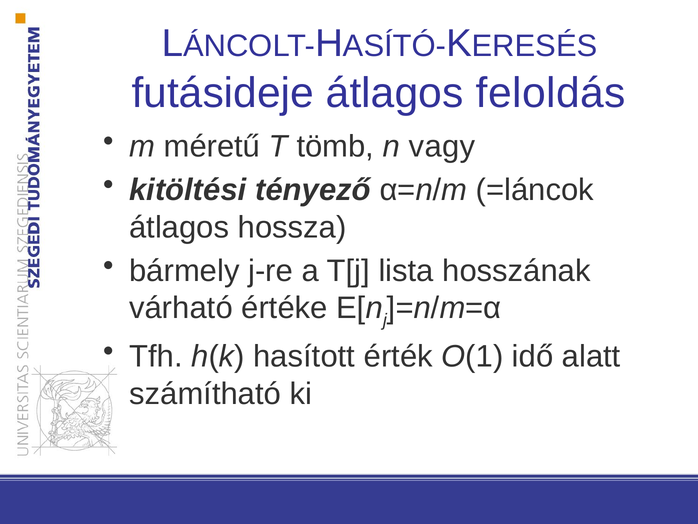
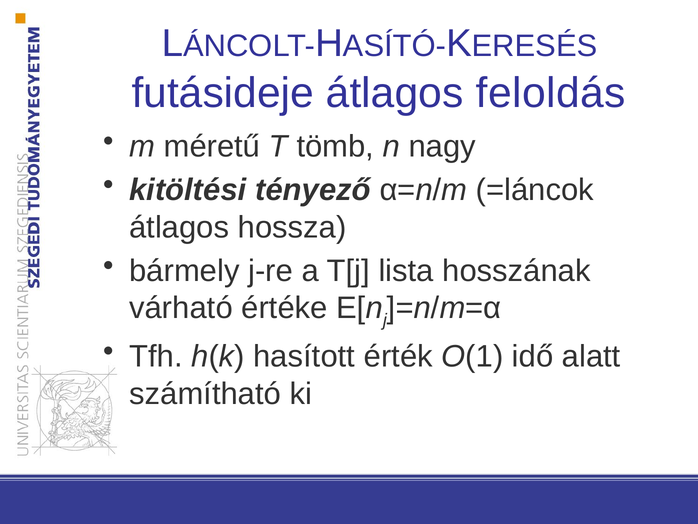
vagy: vagy -> nagy (442, 146)
